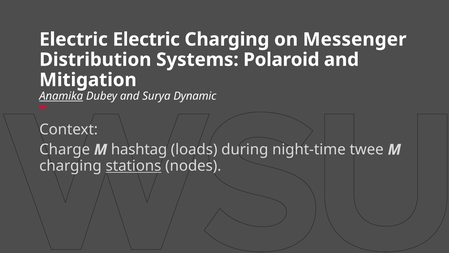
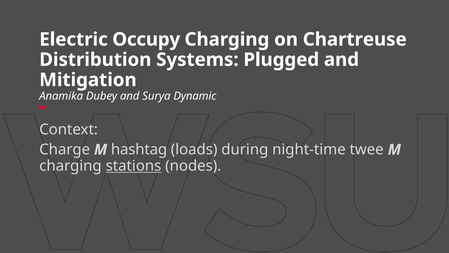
Electric Electric: Electric -> Occupy (146, 39)
Messenger: Messenger -> Chartreuse (355, 39)
Polaroid: Polaroid -> Plugged (281, 60)
Anamika underline: present -> none (61, 96)
